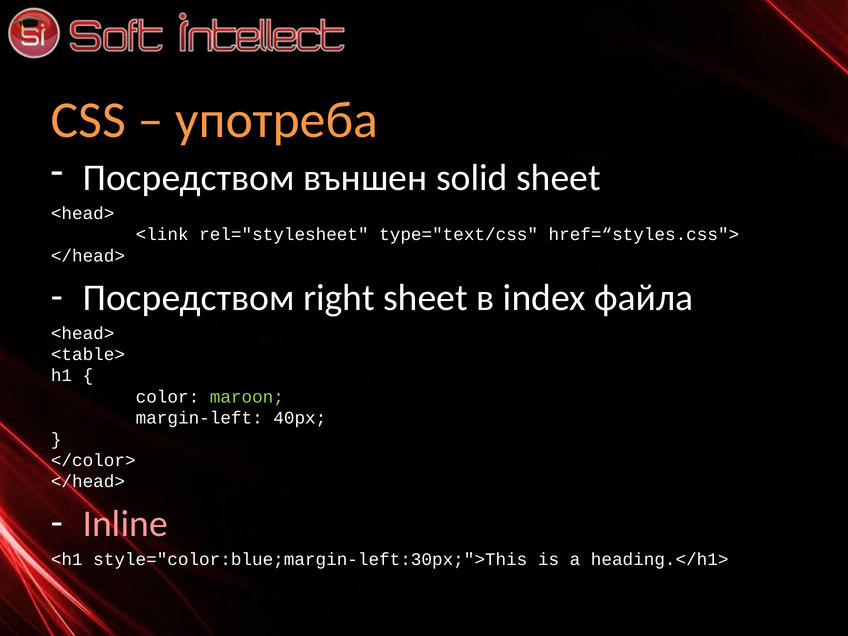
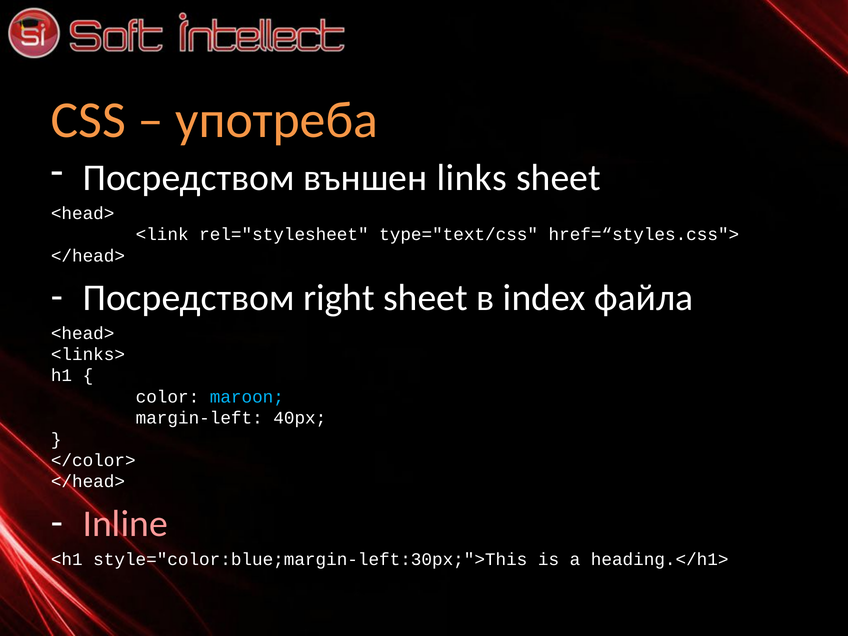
solid: solid -> links (472, 178)
<table>: <table> -> <links> (88, 354)
maroon colour: light green -> light blue (247, 397)
